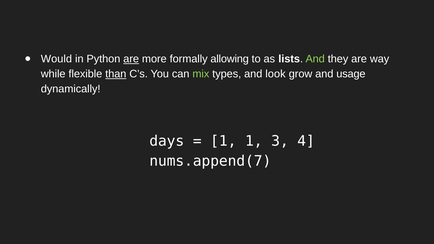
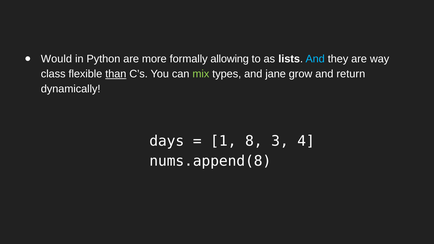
are underline: present -> none (131, 59)
And colour: light green -> light blue (315, 59)
while: while -> class (53, 74)
look: look -> jane (276, 74)
usage: usage -> return (351, 74)
1 1: 1 -> 8 (254, 141)
nums.append(7: nums.append(7 -> nums.append(8 (210, 161)
